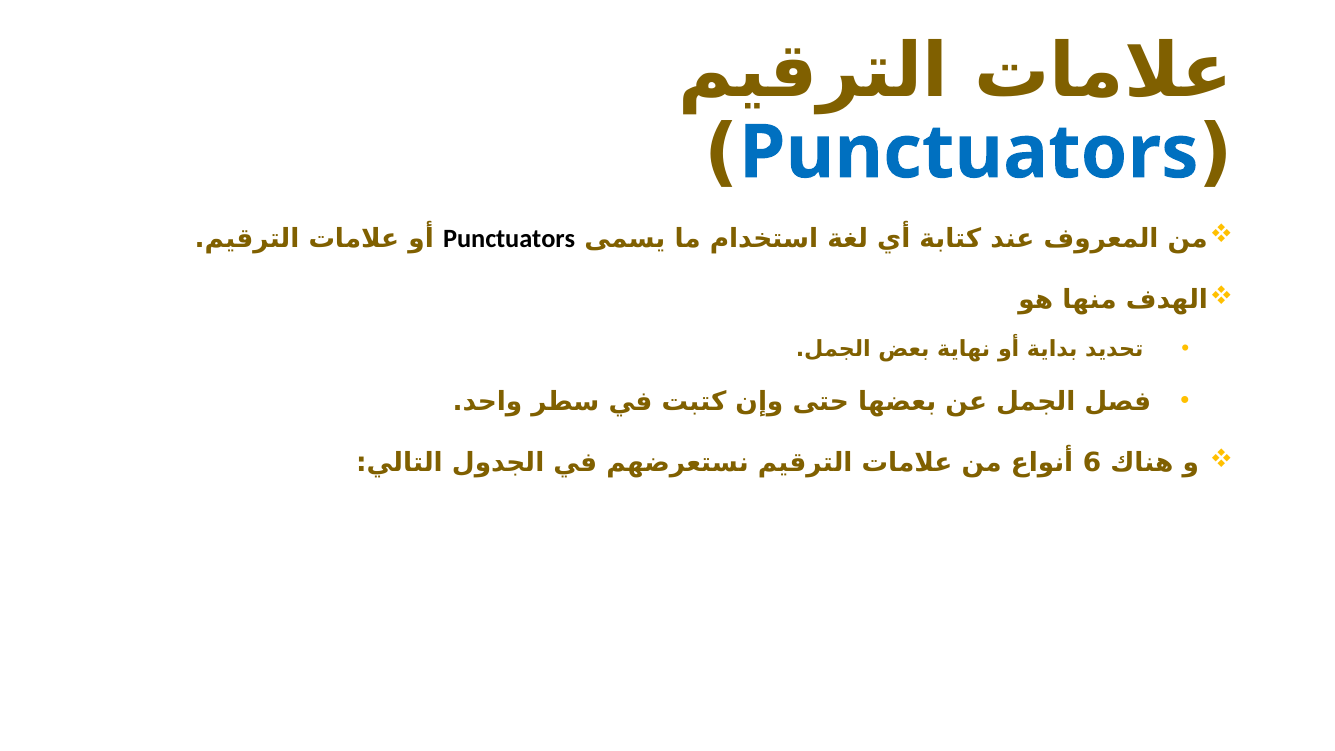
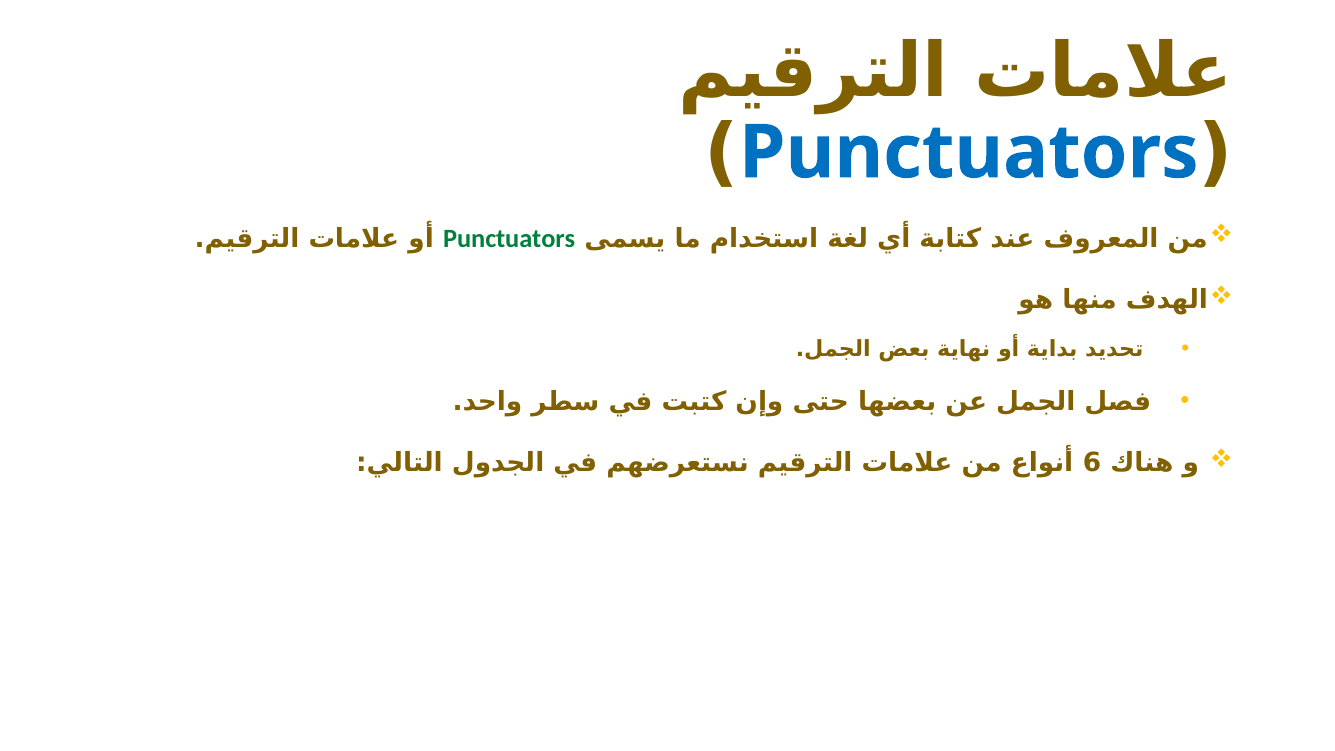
Punctuators colour: black -> green (509, 238)
